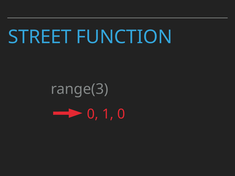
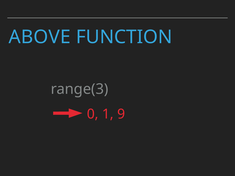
STREET: STREET -> ABOVE (40, 37)
1 0: 0 -> 9 (121, 114)
